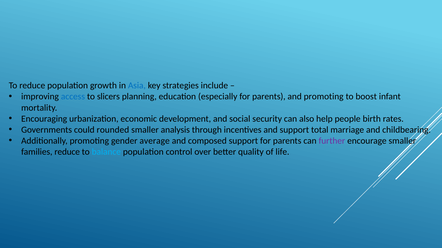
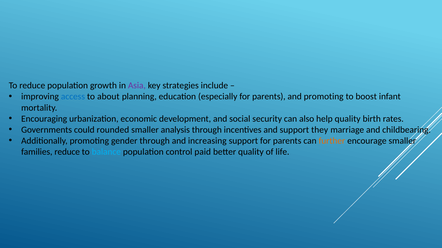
Asia colour: blue -> purple (137, 86)
slicers: slicers -> about (108, 97)
help people: people -> quality (348, 119)
total: total -> they (320, 130)
gender average: average -> through (155, 141)
composed: composed -> increasing (207, 141)
further colour: purple -> orange (332, 141)
over: over -> paid (203, 152)
